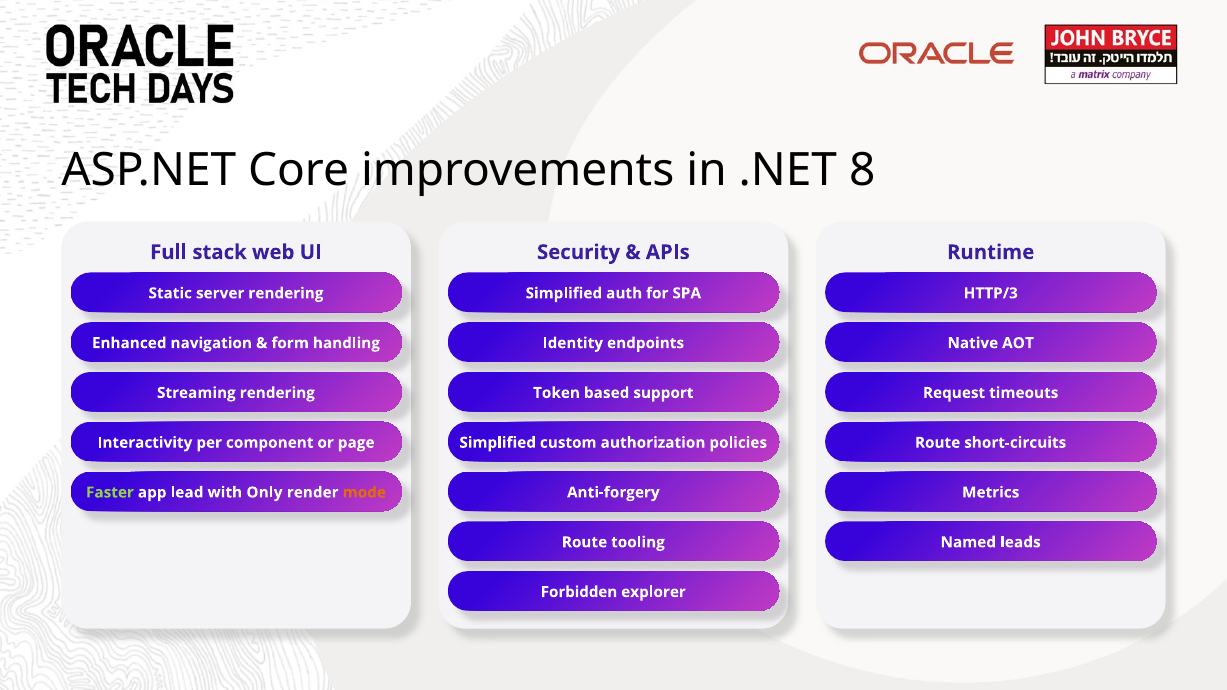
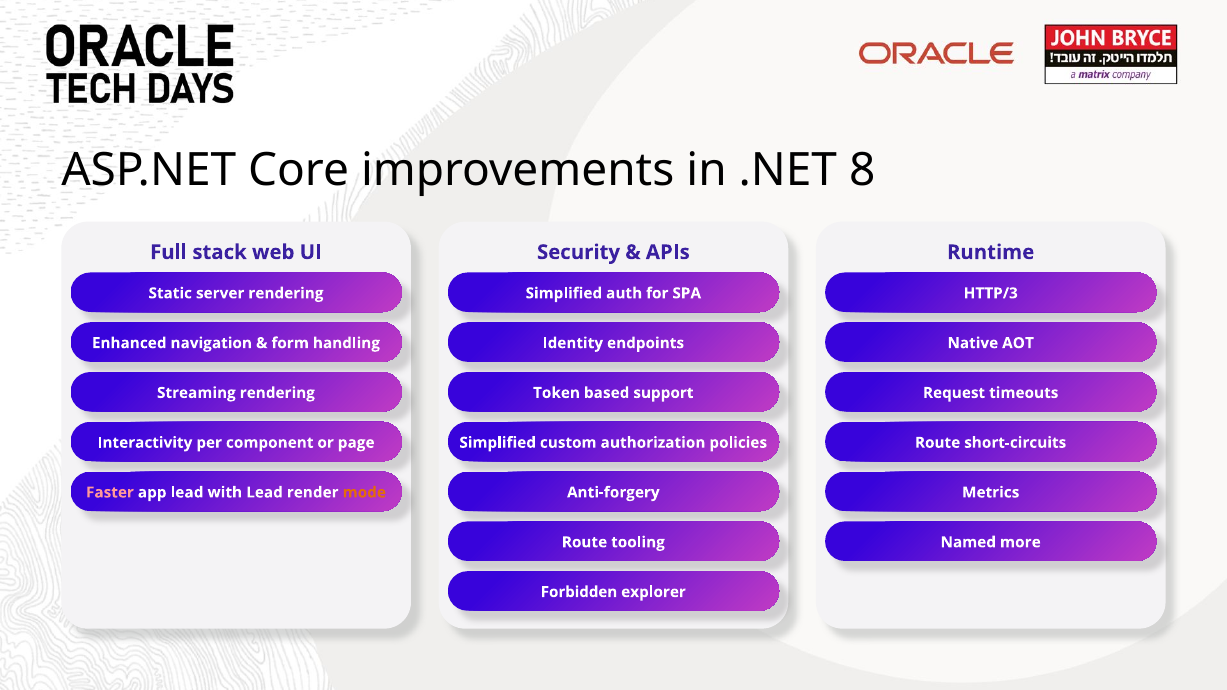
Faster colour: light green -> pink (110, 493)
with Only: Only -> Lead (264, 493)
leads: leads -> more (1020, 542)
